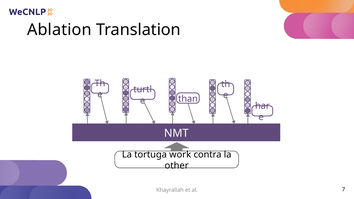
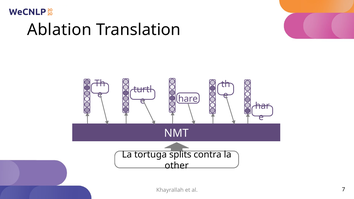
than: than -> hare (188, 99)
work: work -> splits (180, 155)
